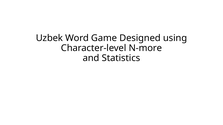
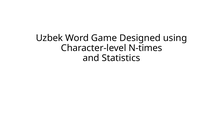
N-more: N-more -> N-times (145, 48)
